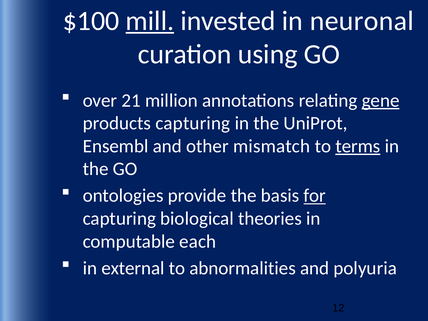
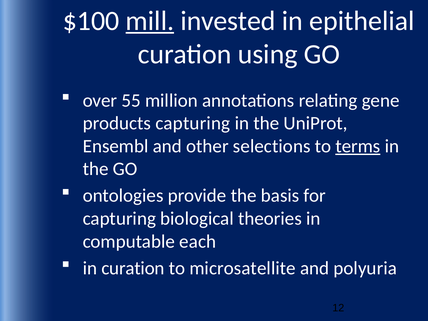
neuronal: neuronal -> epithelial (362, 21)
21: 21 -> 55 (131, 101)
gene underline: present -> none (381, 101)
mismatch: mismatch -> selections (272, 146)
for underline: present -> none (315, 196)
in external: external -> curation (133, 268)
abnormalities: abnormalities -> microsatellite (243, 268)
